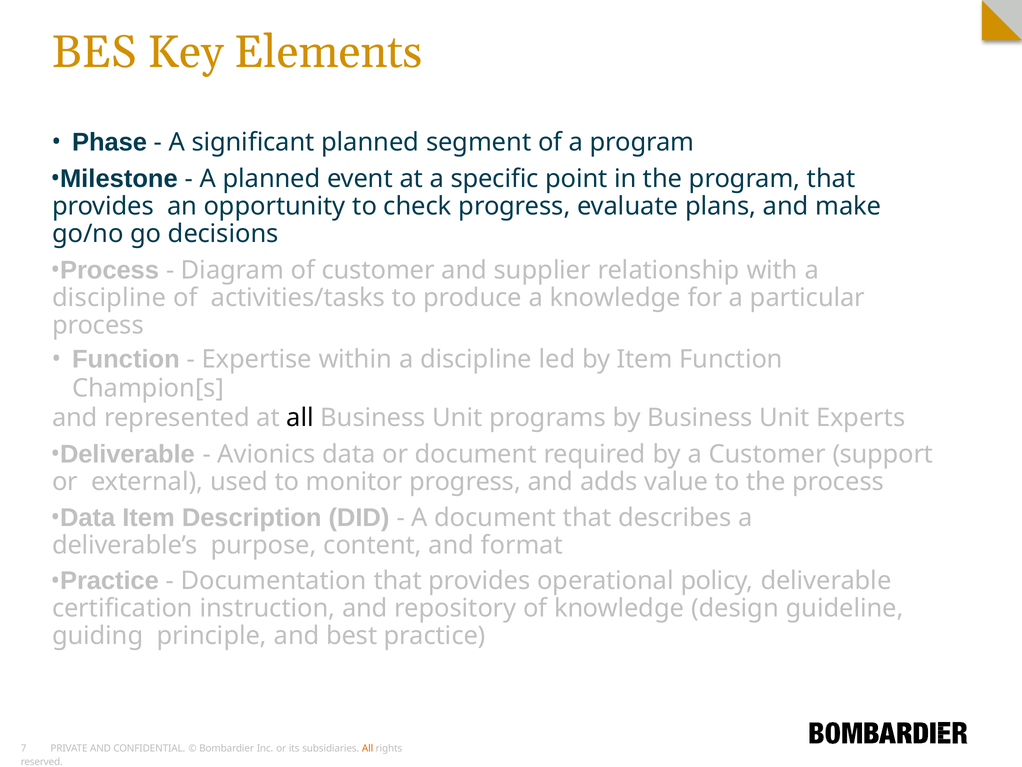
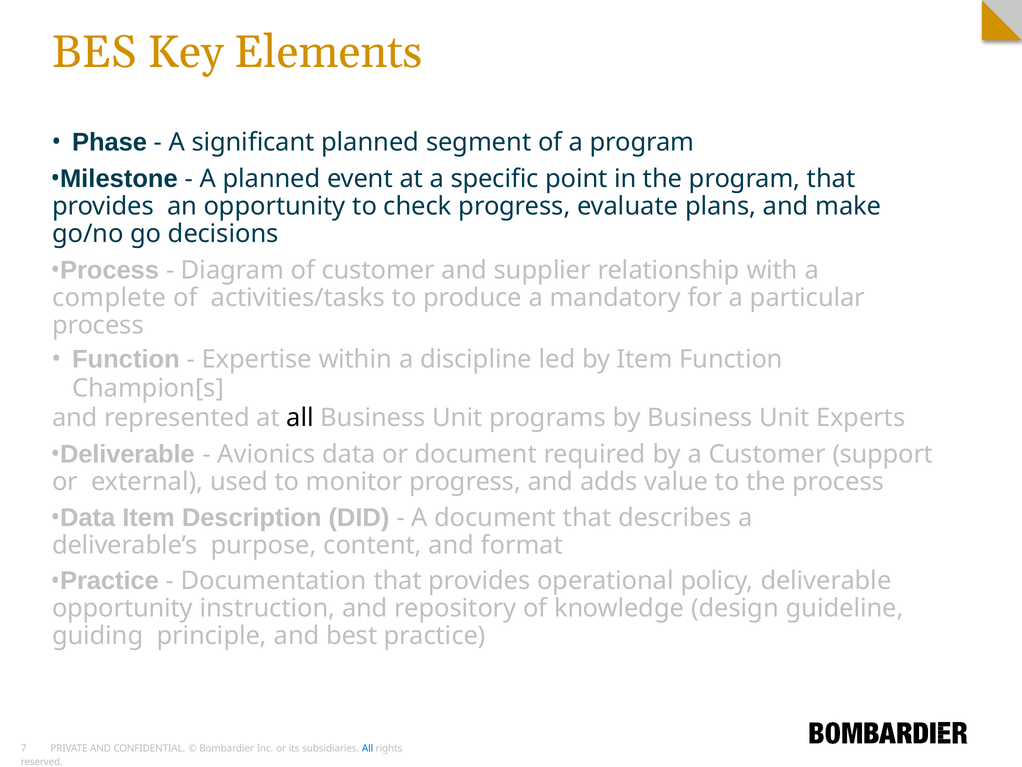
discipline: discipline -> complete (109, 297)
a knowledge: knowledge -> mandatory (615, 297)
certification: certification -> opportunity (122, 608)
All colour: orange -> blue (368, 748)
